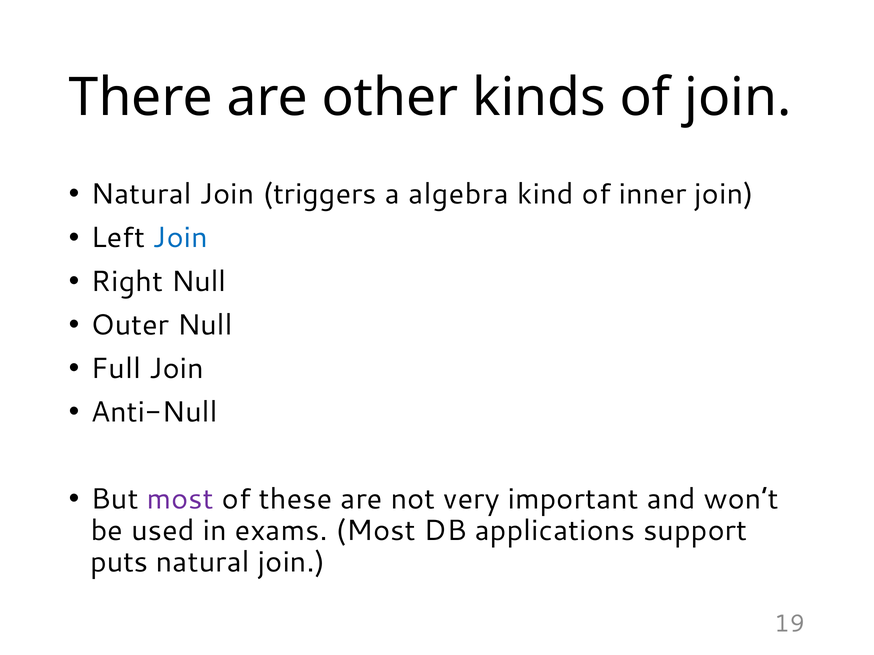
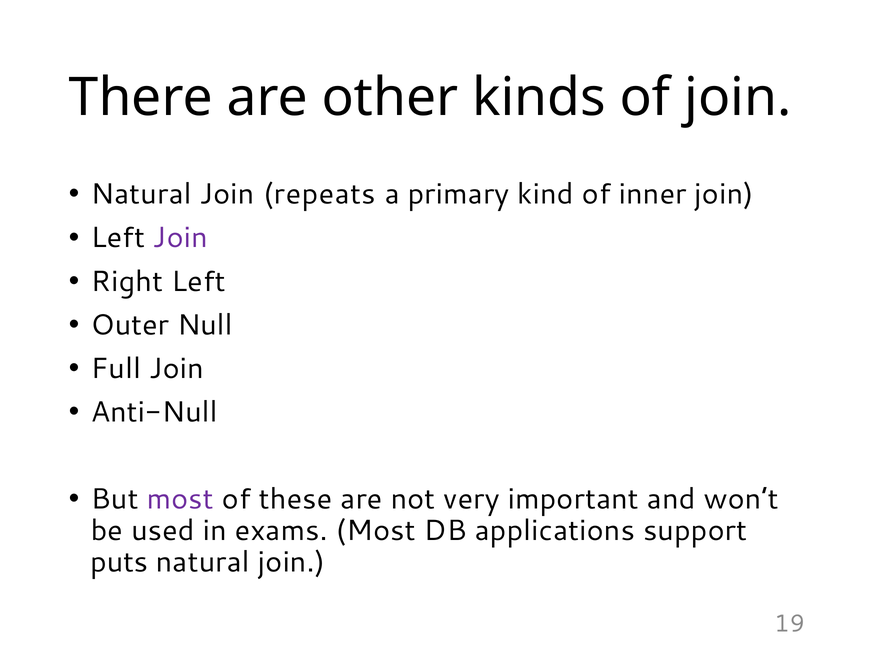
triggers: triggers -> repeats (319, 194)
algebra: algebra -> primary (459, 194)
Join colour: blue -> purple (180, 238)
Right Null: Null -> Left (199, 282)
